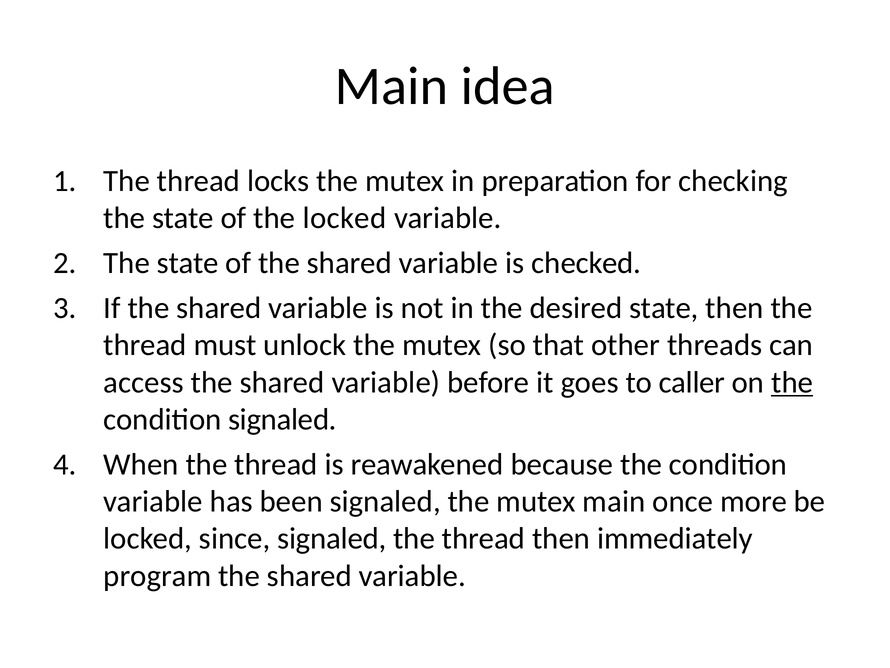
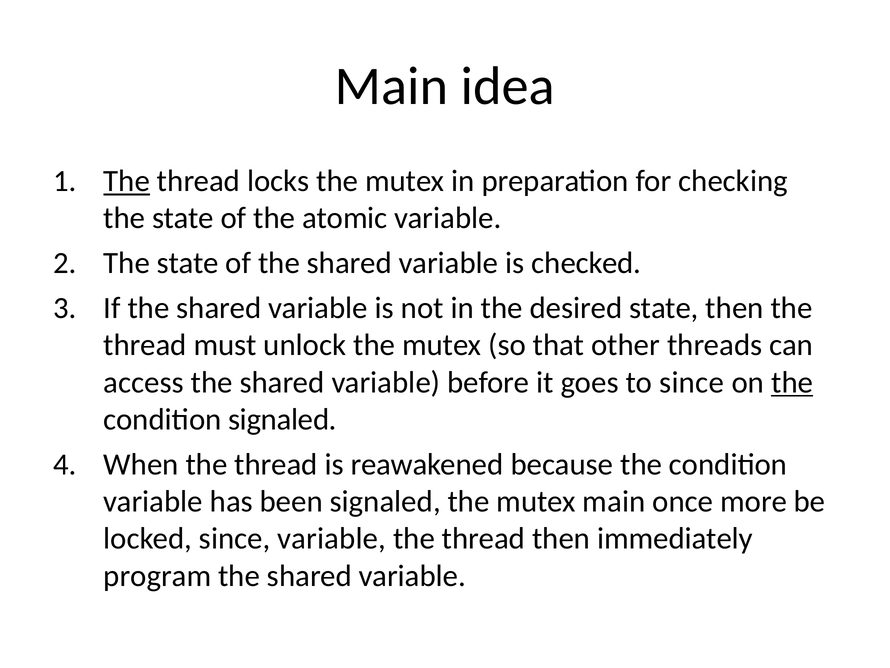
The underline: none -> present (127, 181)
the locked: locked -> atomic (345, 218)
to caller: caller -> since (692, 382)
since signaled: signaled -> variable (332, 538)
